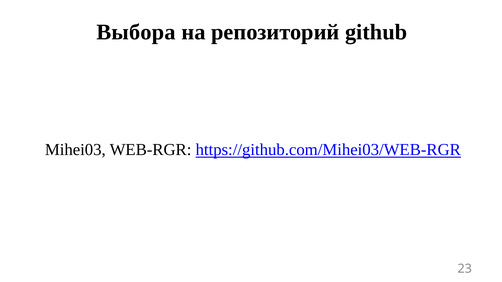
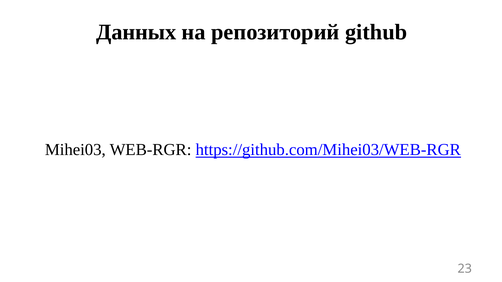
Выбора: Выбора -> Данных (136, 32)
